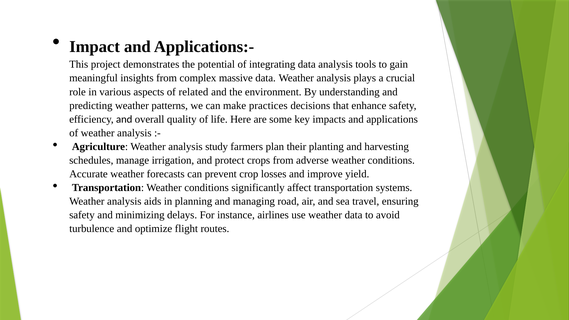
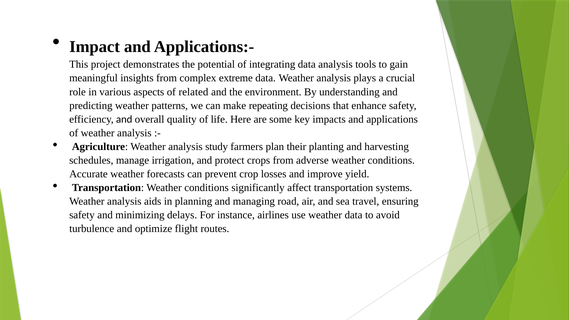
massive: massive -> extreme (236, 78)
practices: practices -> repeating (268, 106)
